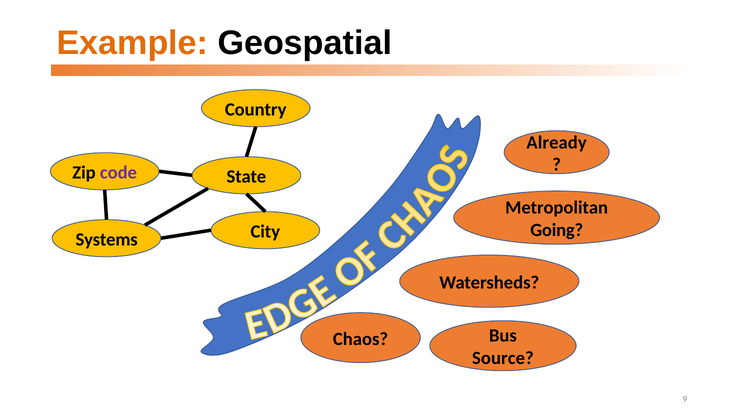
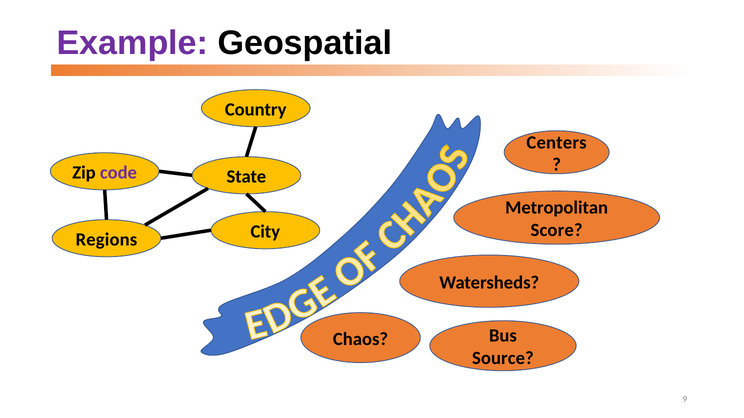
Example colour: orange -> purple (132, 43)
Already: Already -> Centers (557, 143)
Going: Going -> Score (557, 230)
Systems: Systems -> Regions (106, 240)
